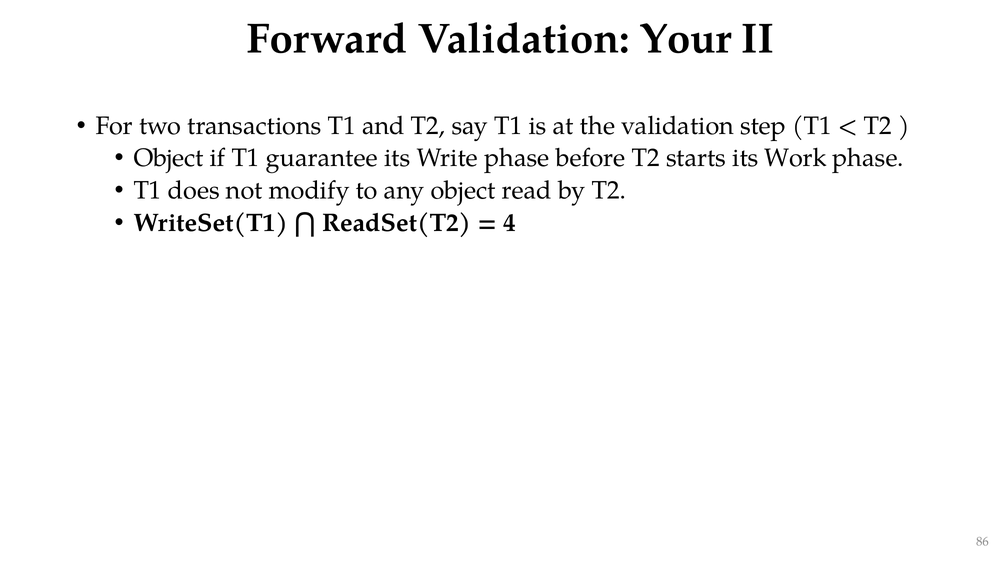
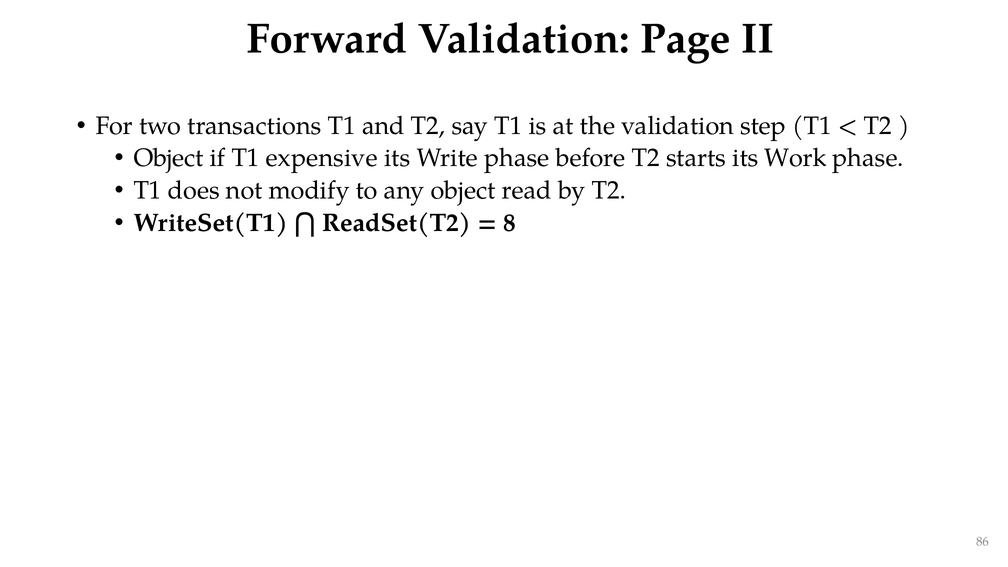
Your: Your -> Page (686, 39)
guarantee: guarantee -> expensive (322, 158)
4: 4 -> 8 (509, 223)
